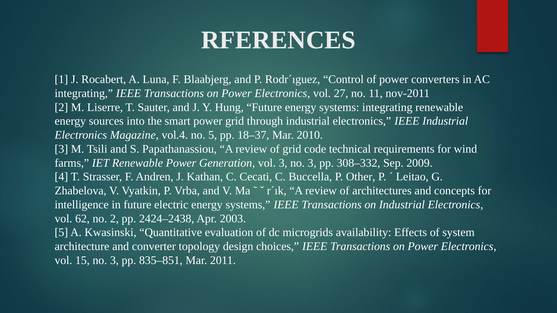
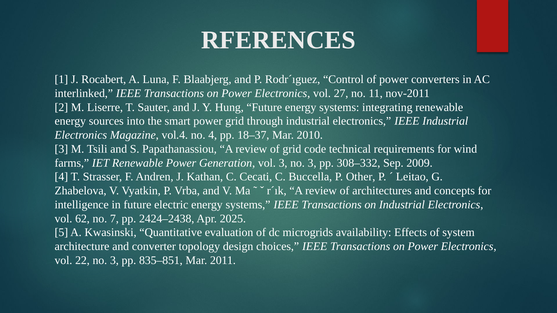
integrating: integrating -> interlinked (84, 93)
no 5: 5 -> 4 (213, 135)
no 2: 2 -> 7 (114, 219)
2003: 2003 -> 2025 (233, 219)
15: 15 -> 22 (82, 261)
